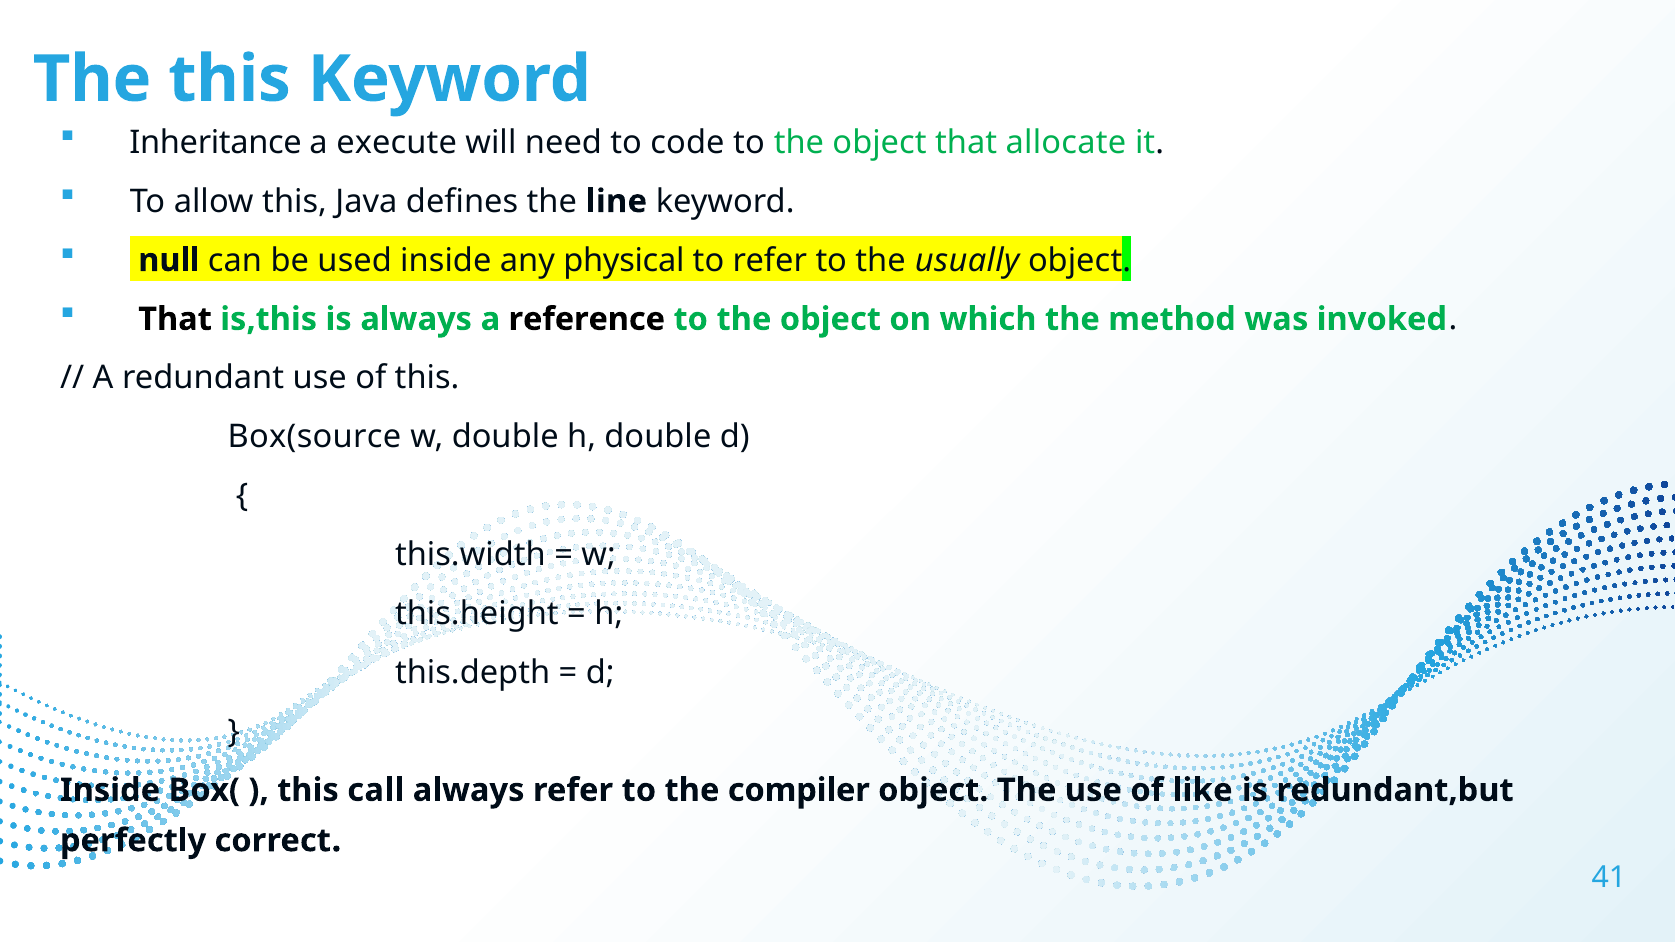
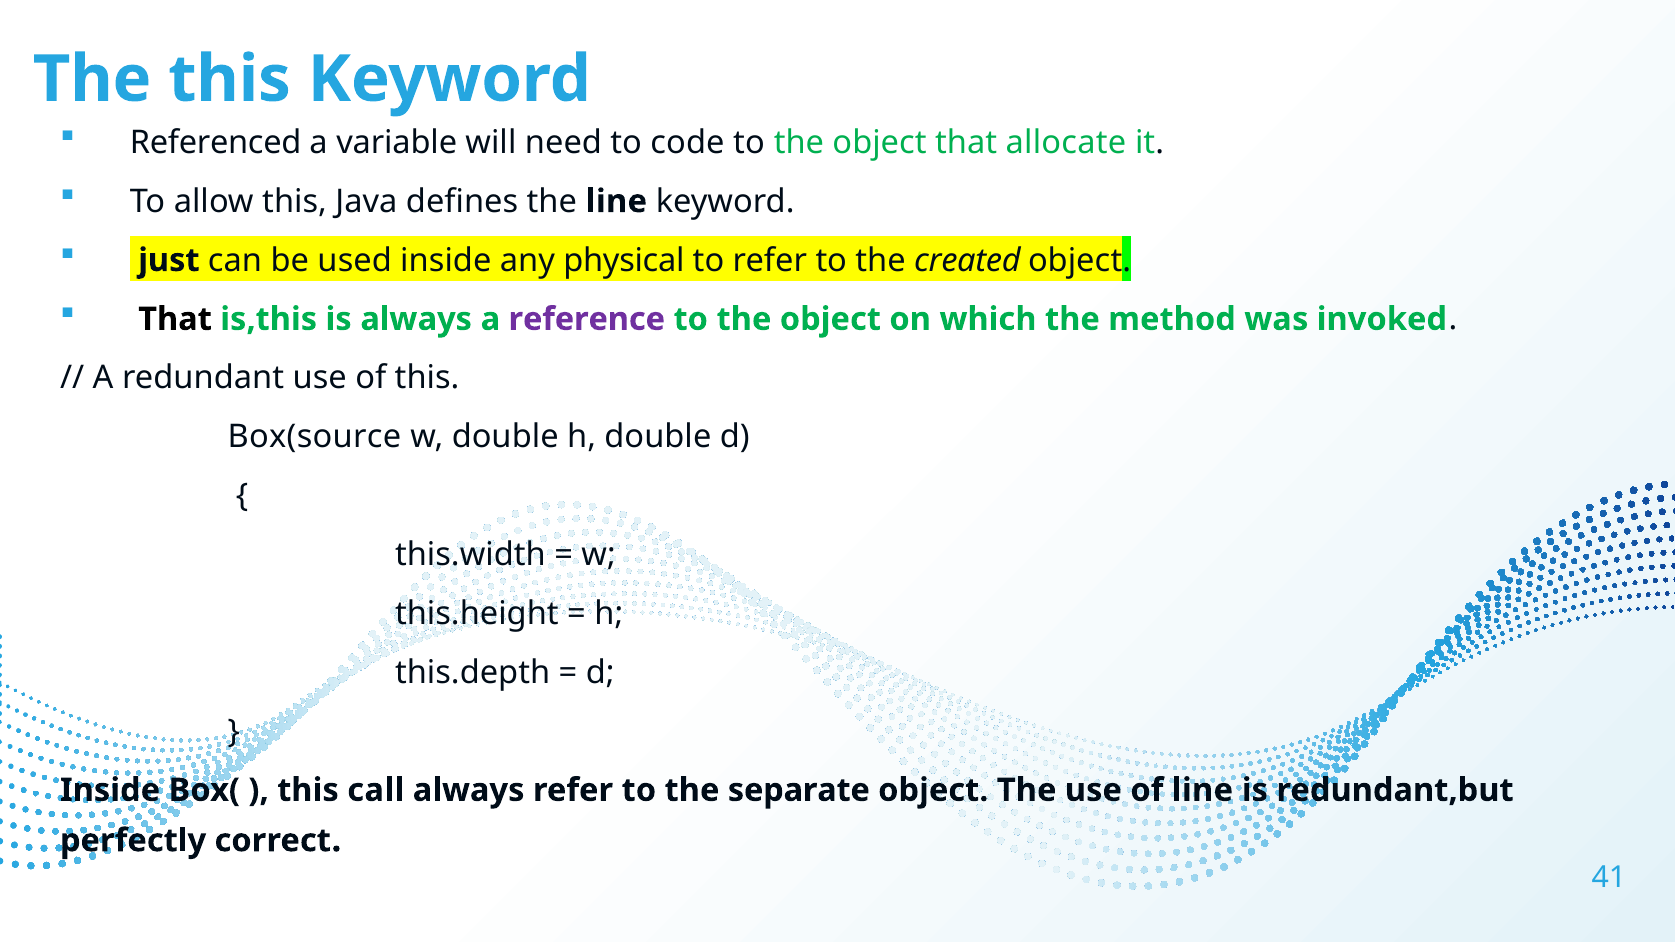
Inheritance: Inheritance -> Referenced (216, 143)
execute: execute -> variable (397, 143)
null: null -> just (169, 260)
usually: usually -> created (967, 260)
reference colour: black -> purple (587, 319)
compiler: compiler -> separate (799, 790)
of like: like -> line (1202, 790)
